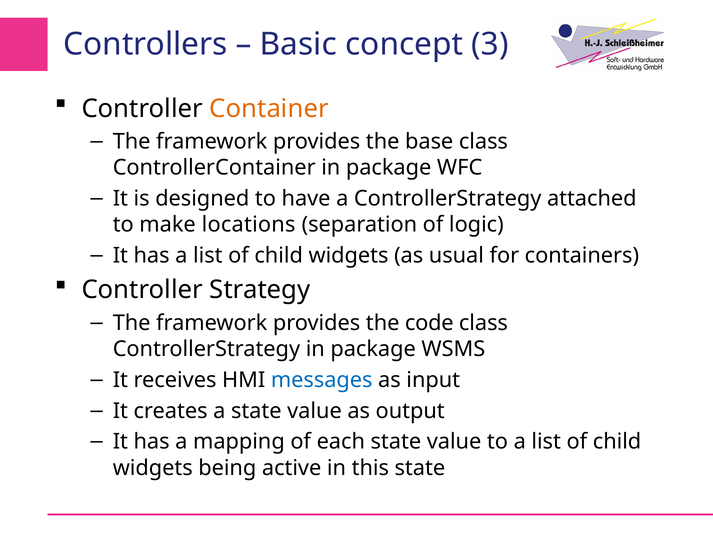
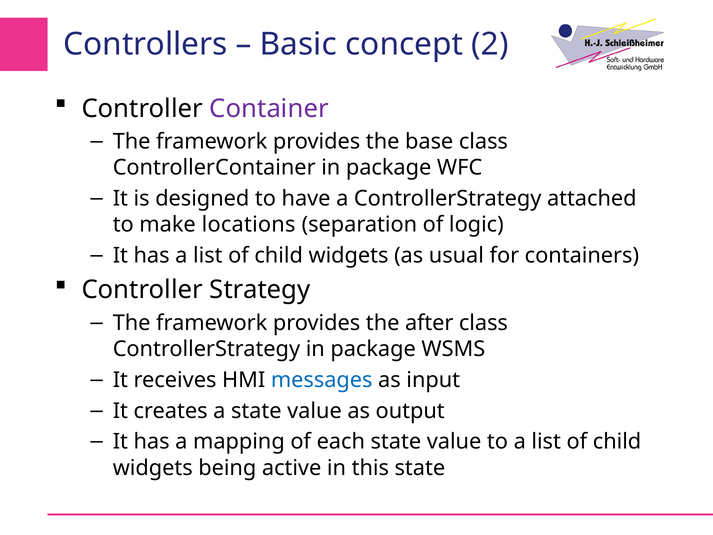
3: 3 -> 2 (490, 44)
Container colour: orange -> purple (269, 109)
code: code -> after (429, 323)
